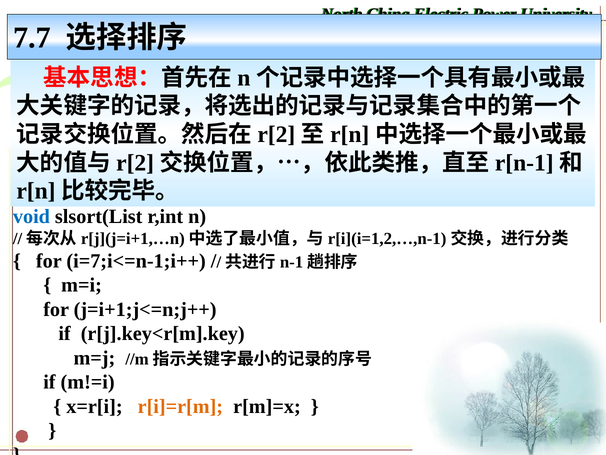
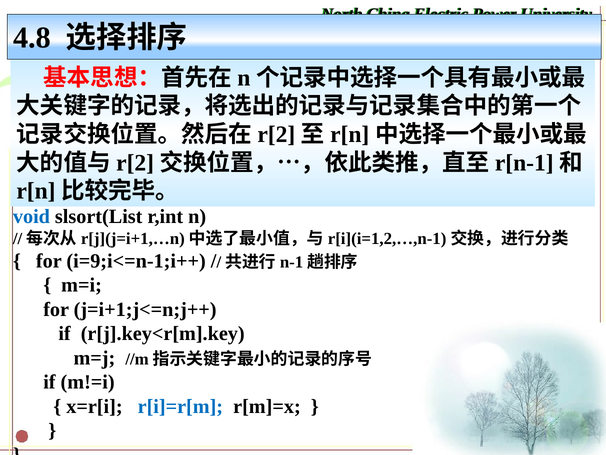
7.7: 7.7 -> 4.8 (32, 38)
i=7;i<=n-1;i++: i=7;i<=n-1;i++ -> i=9;i<=n-1;i++ (136, 261)
r[i]=r[m colour: orange -> blue (180, 406)
